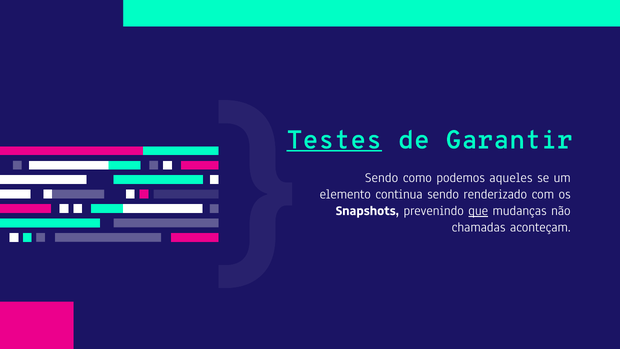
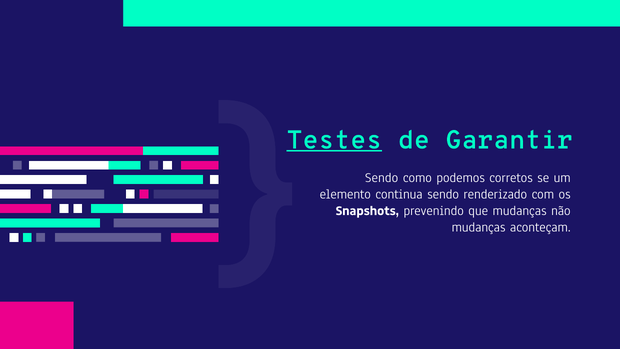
aqueles: aqueles -> corretos (511, 177)
que underline: present -> none (478, 210)
chamadas: chamadas -> mudanças (479, 227)
